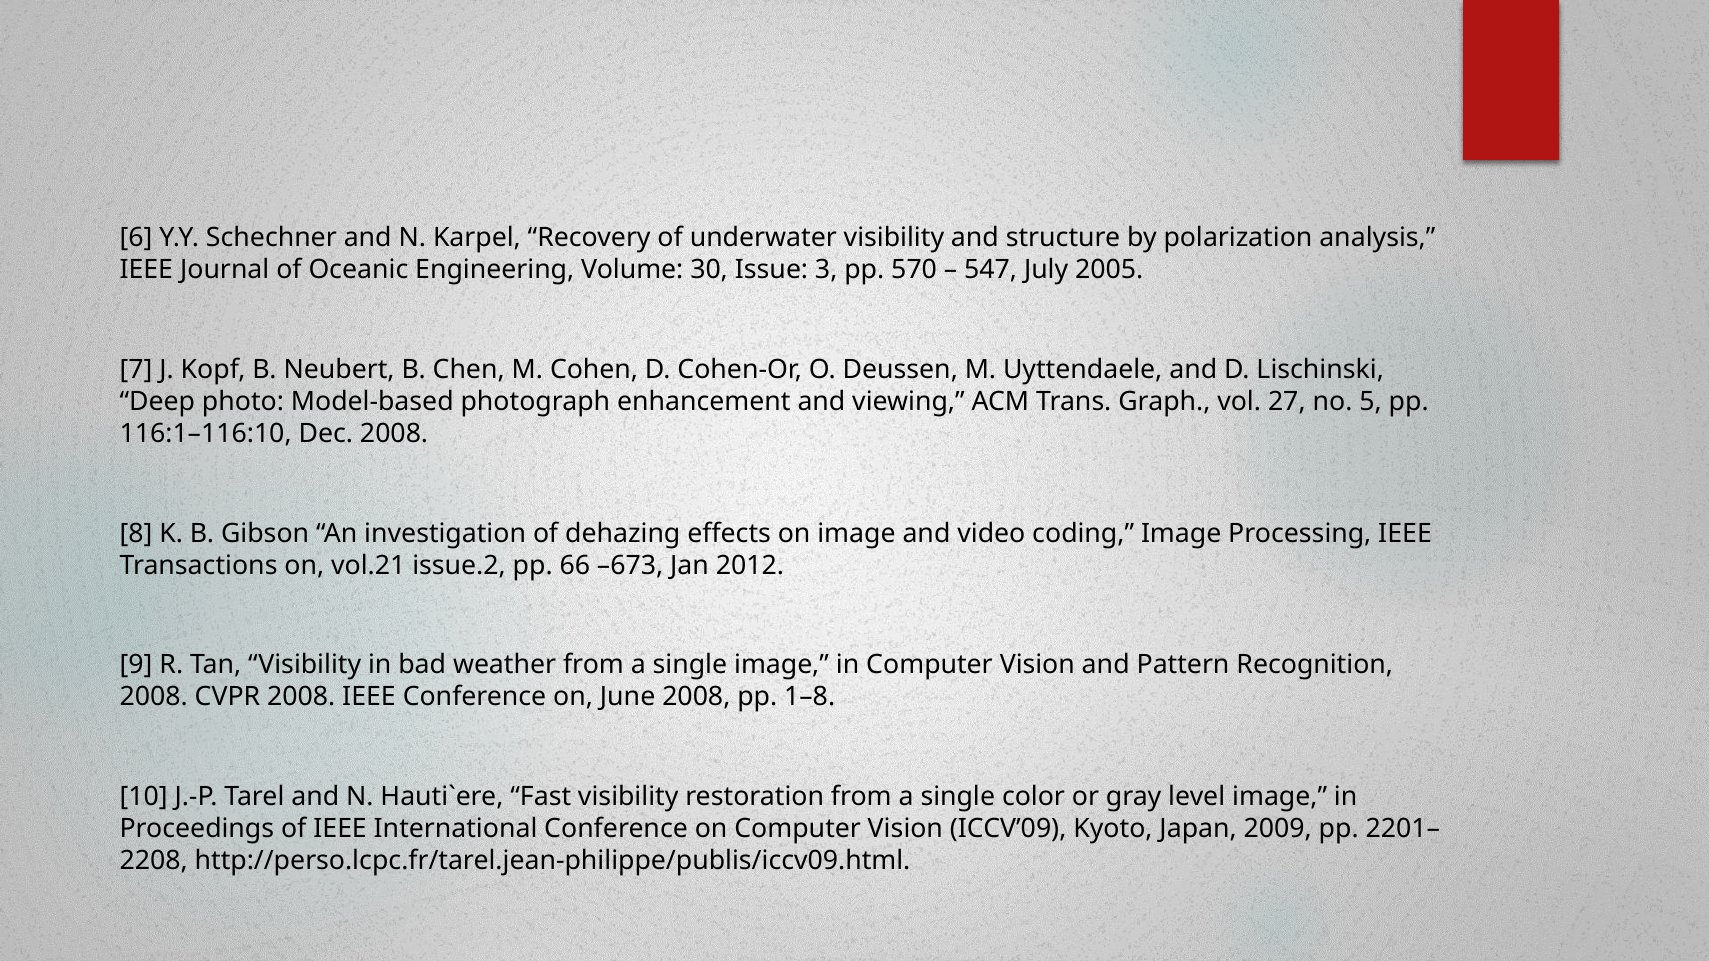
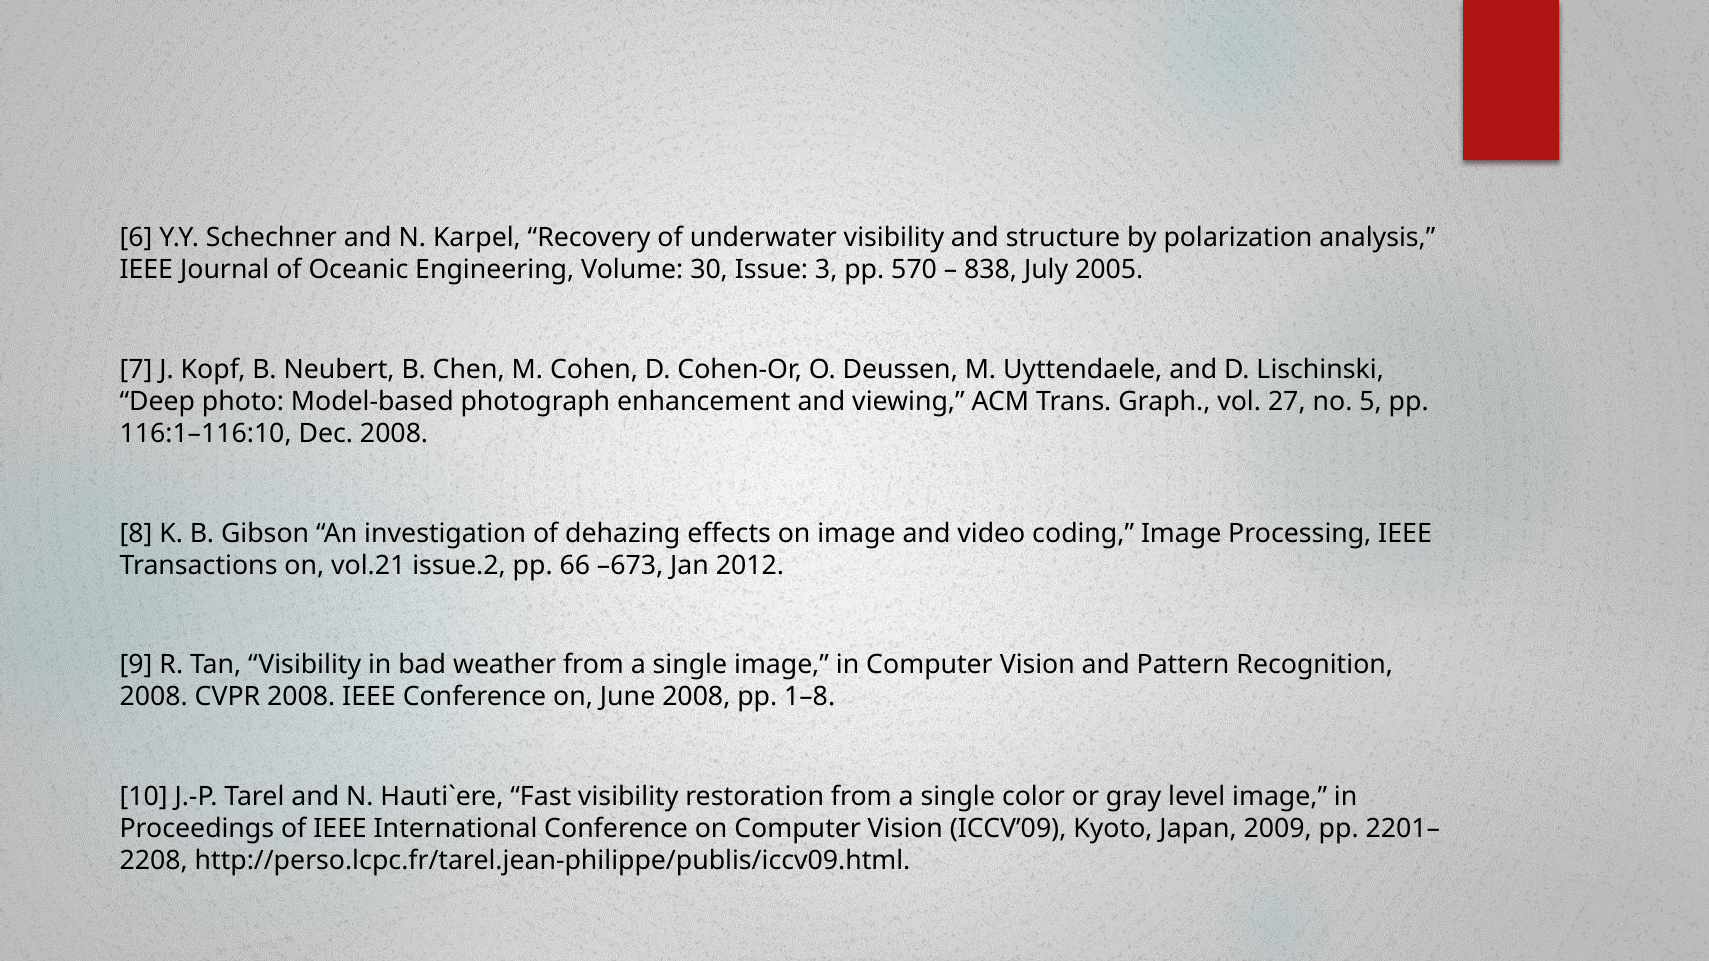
547: 547 -> 838 (991, 270)
